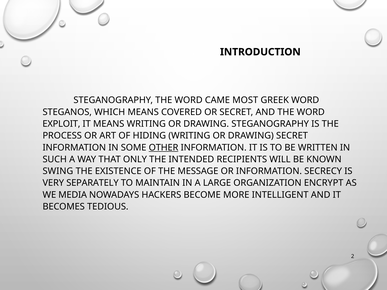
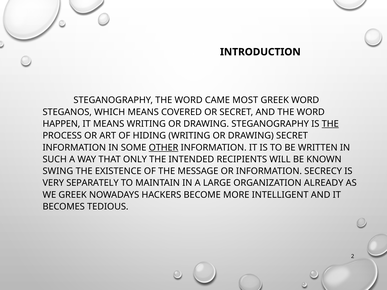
EXPLOIT: EXPLOIT -> HAPPEN (61, 124)
THE underline: none -> present (330, 124)
ENCRYPT: ENCRYPT -> ALREADY (324, 183)
WE MEDIA: MEDIA -> GREEK (73, 195)
